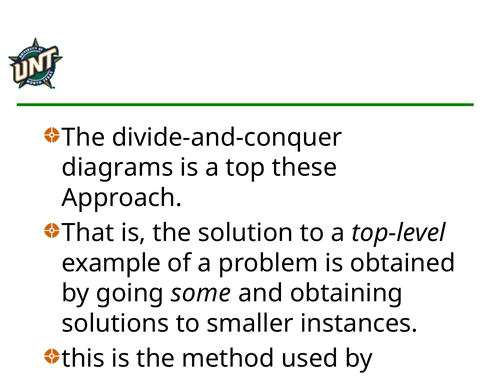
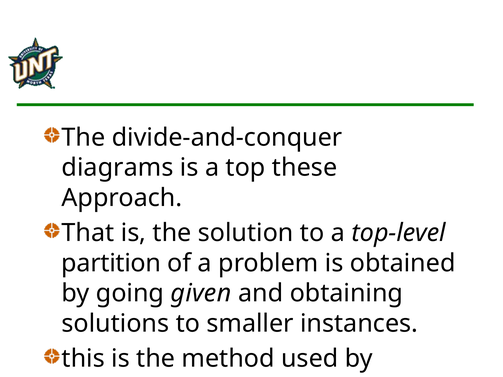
example: example -> partition (111, 263)
some: some -> given (201, 293)
